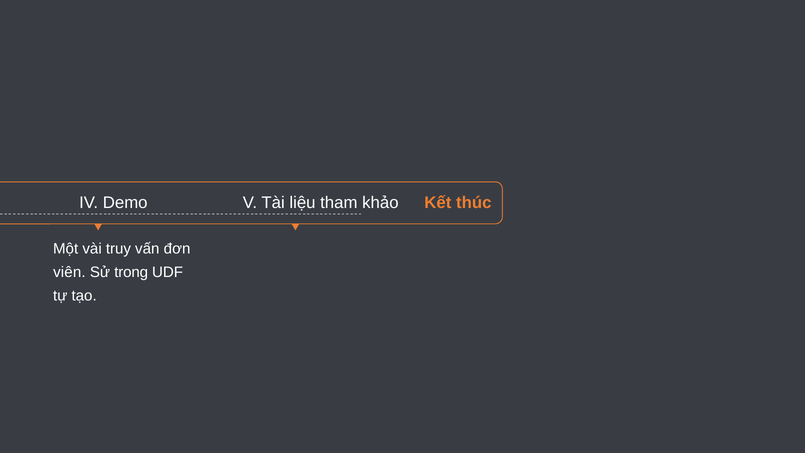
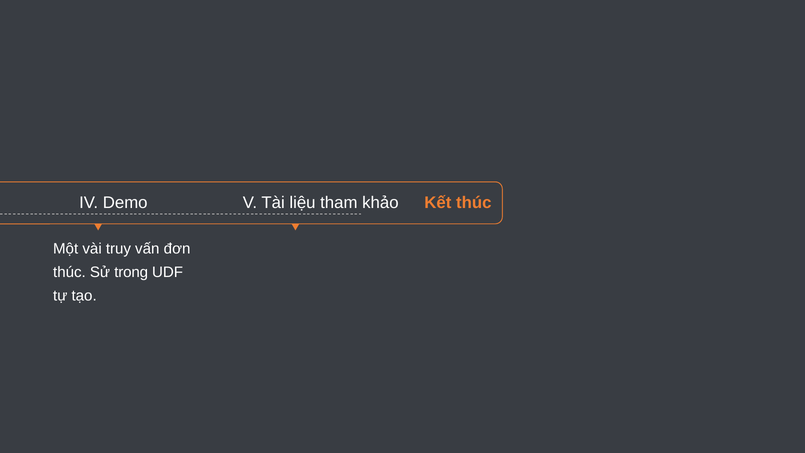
viên: viên -> thúc (69, 272)
